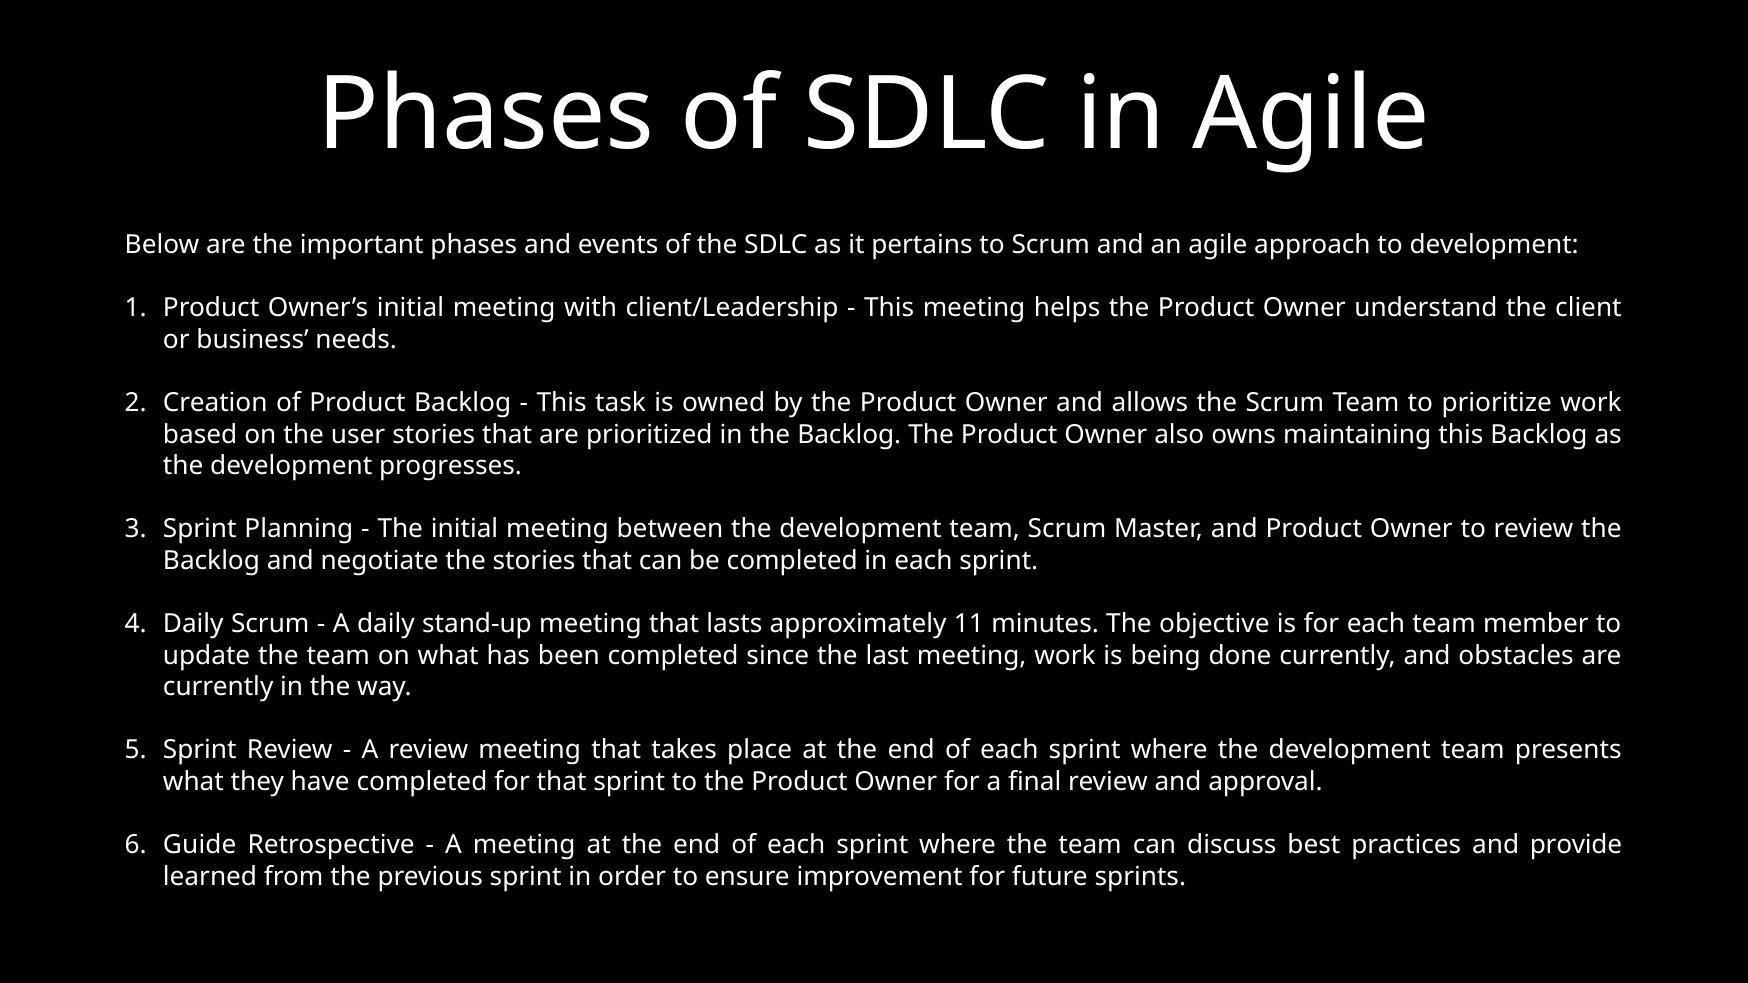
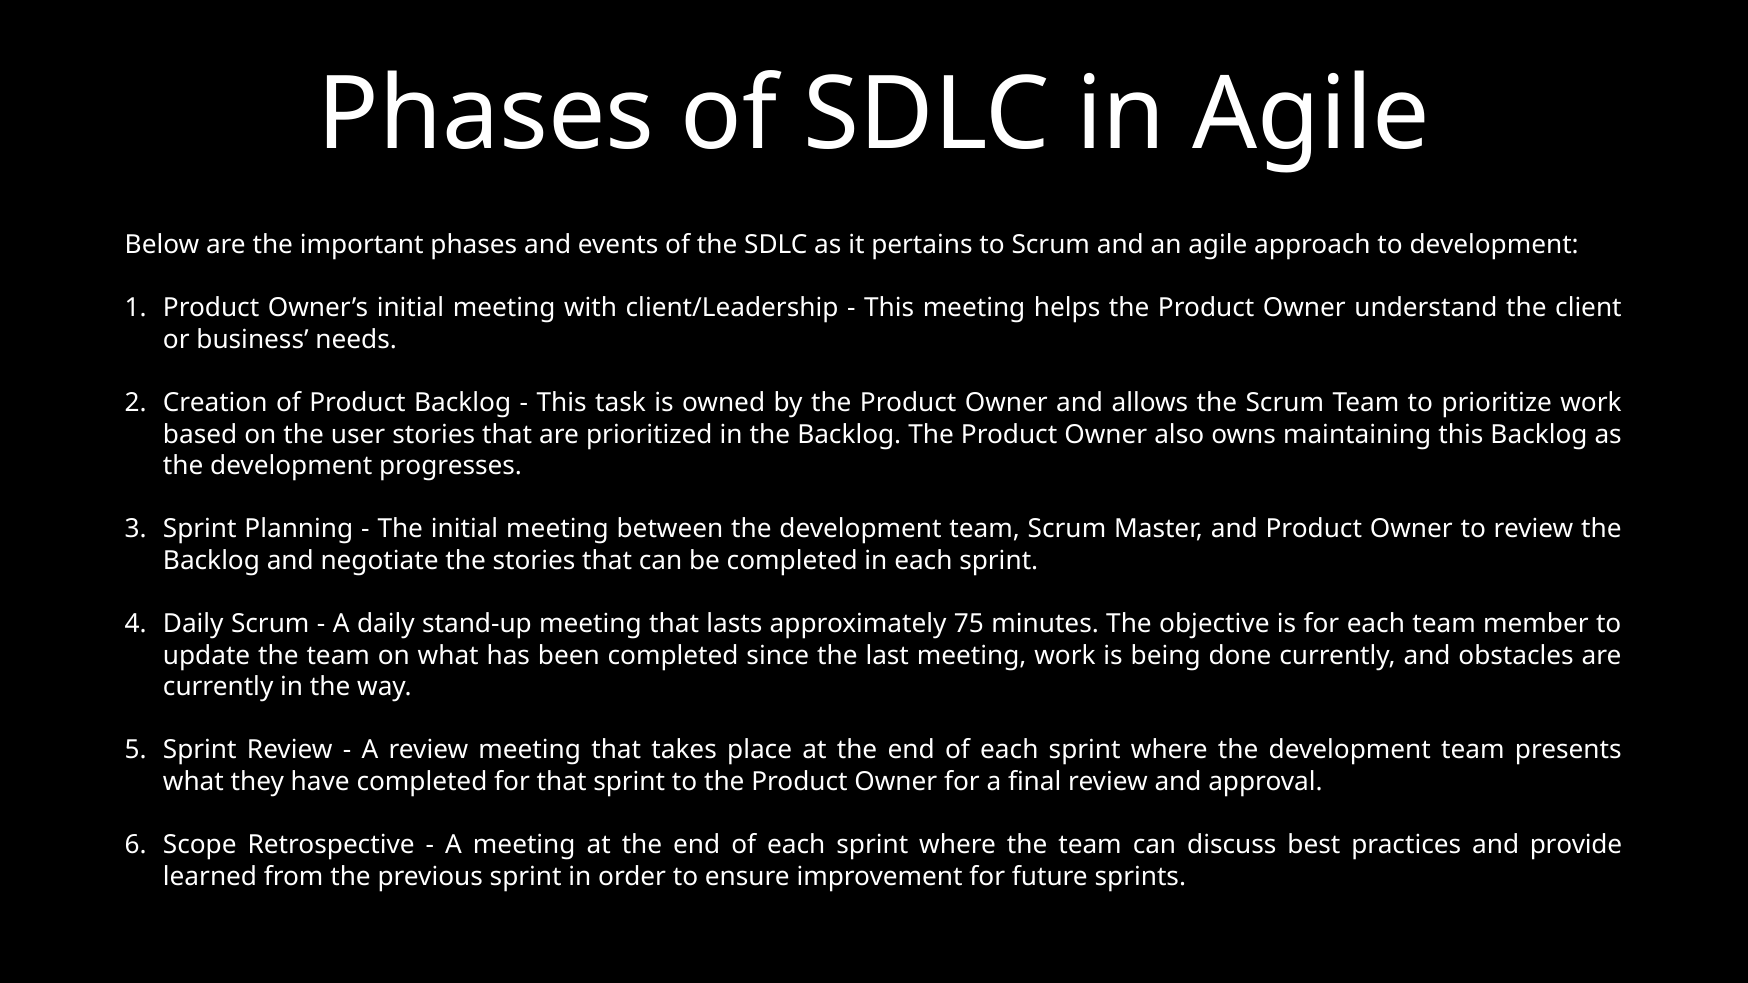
11: 11 -> 75 (969, 624)
Guide: Guide -> Scope (200, 845)
